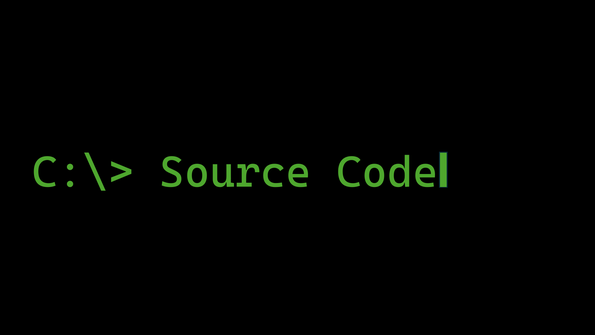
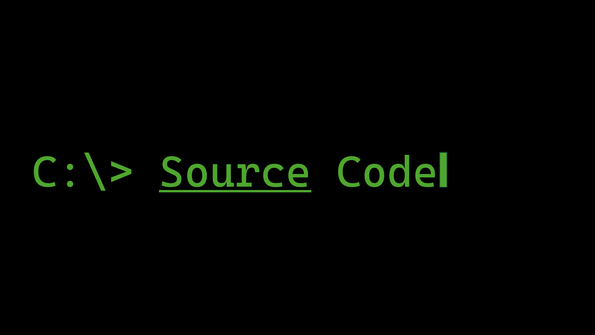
Source underline: none -> present (235, 172)
